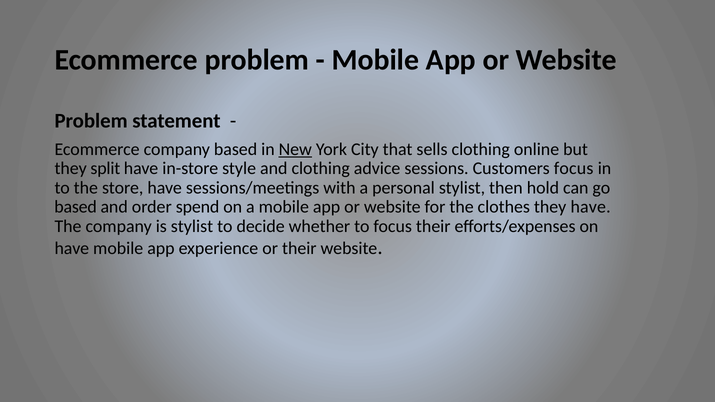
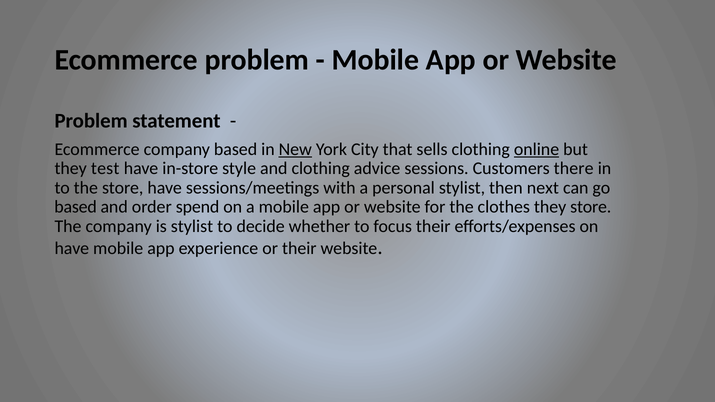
online underline: none -> present (537, 149)
split: split -> test (105, 169)
Customers focus: focus -> there (574, 169)
hold: hold -> next (543, 188)
they have: have -> store (591, 207)
